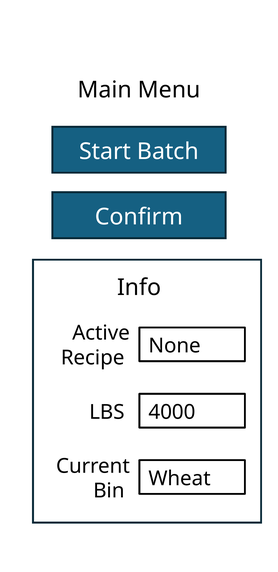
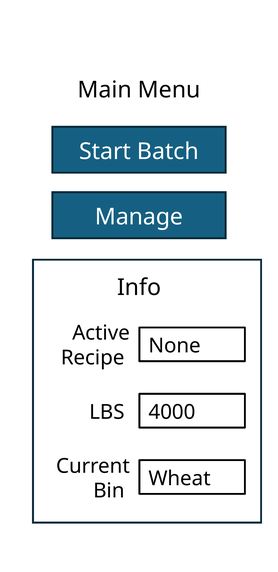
Confirm: Confirm -> Manage (139, 217)
